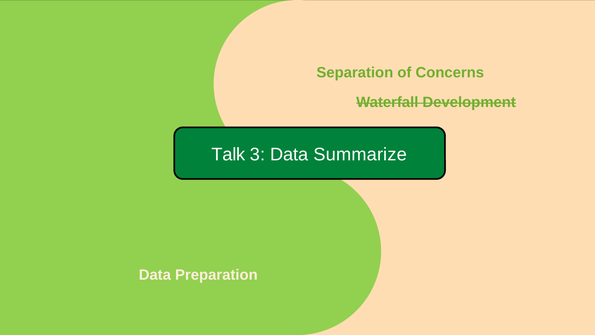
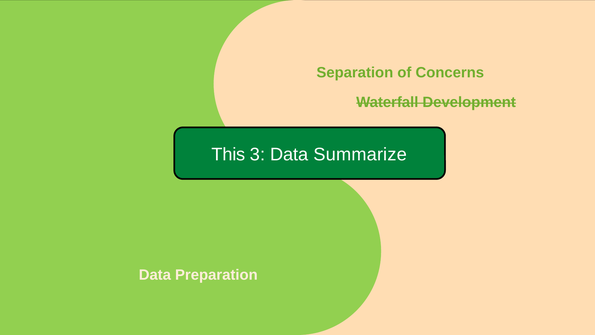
Talk: Talk -> This (228, 154)
